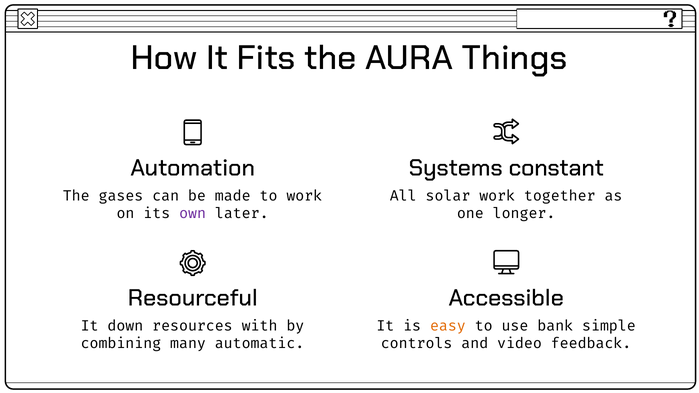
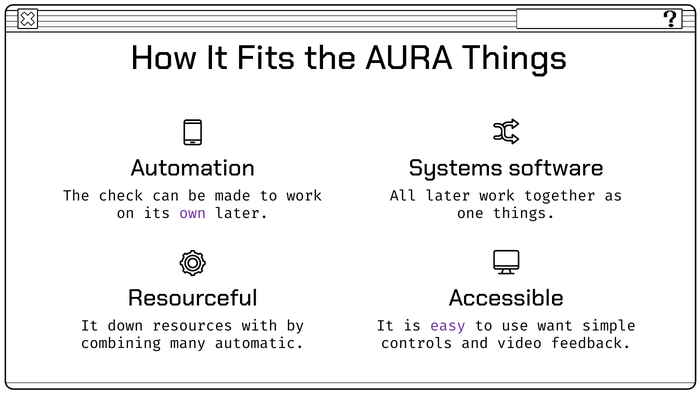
constant: constant -> software (556, 168)
gases: gases -> check (121, 196)
All solar: solar -> later (448, 196)
one longer: longer -> things (524, 214)
easy colour: orange -> purple (448, 326)
bank: bank -> want (555, 326)
